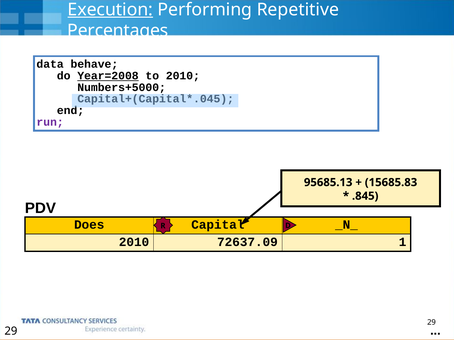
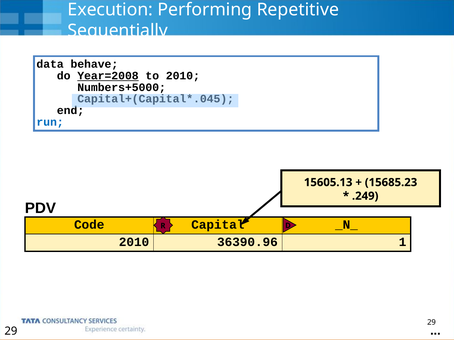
Execution underline: present -> none (110, 10)
Percentages: Percentages -> Sequentially (118, 31)
run colour: purple -> blue (50, 122)
95685.13: 95685.13 -> 15605.13 (328, 183)
15685.83: 15685.83 -> 15685.23 (391, 183)
.845: .845 -> .249 (365, 196)
Does: Does -> Code (89, 225)
72637.09: 72637.09 -> 36390.96 (247, 242)
